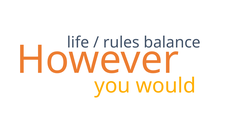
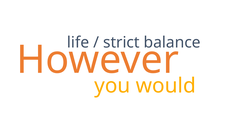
rules: rules -> strict (121, 42)
